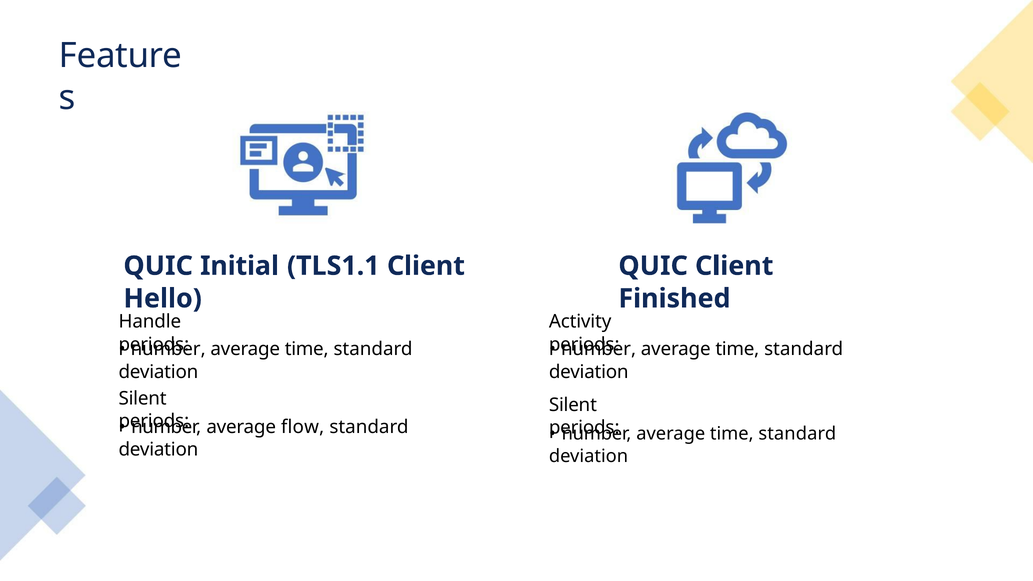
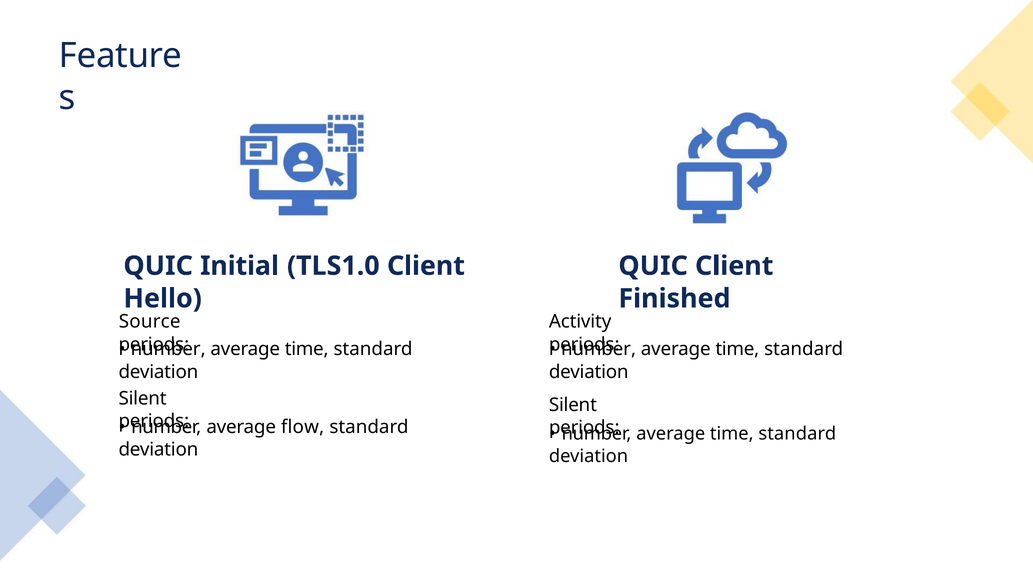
TLS1.1: TLS1.1 -> TLS1.0 (333, 266)
Handle: Handle -> Source (150, 322)
